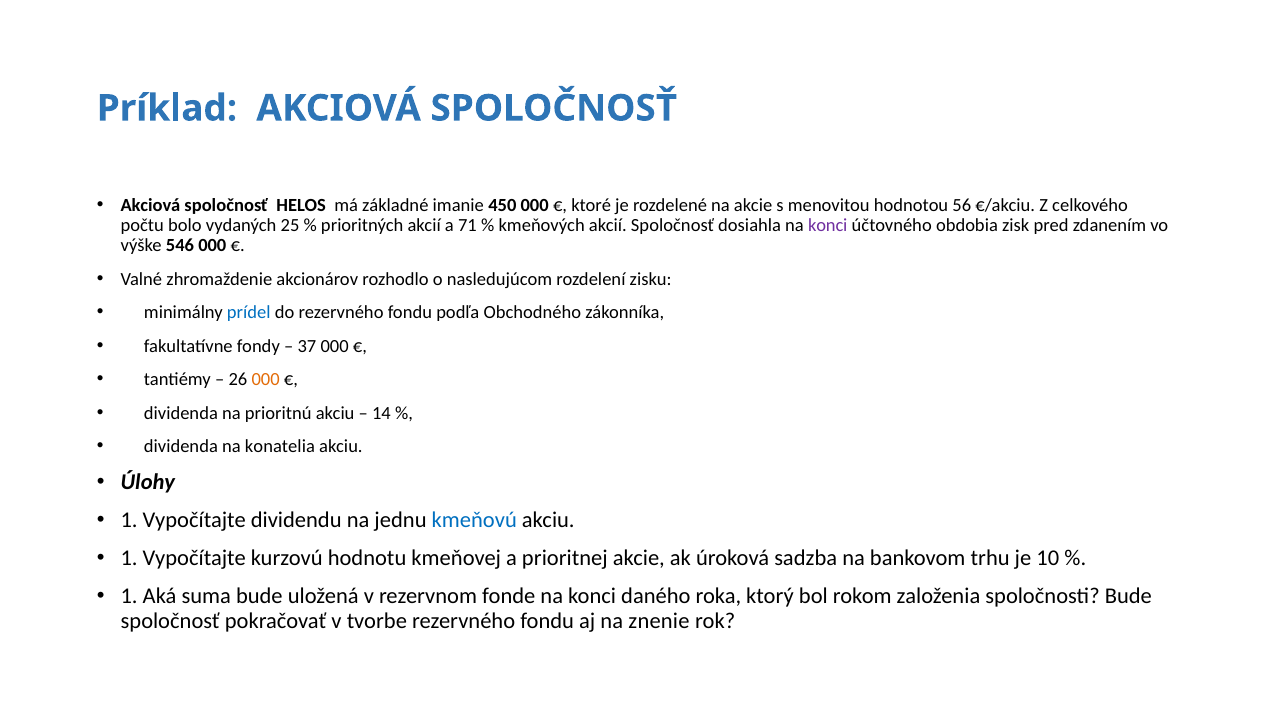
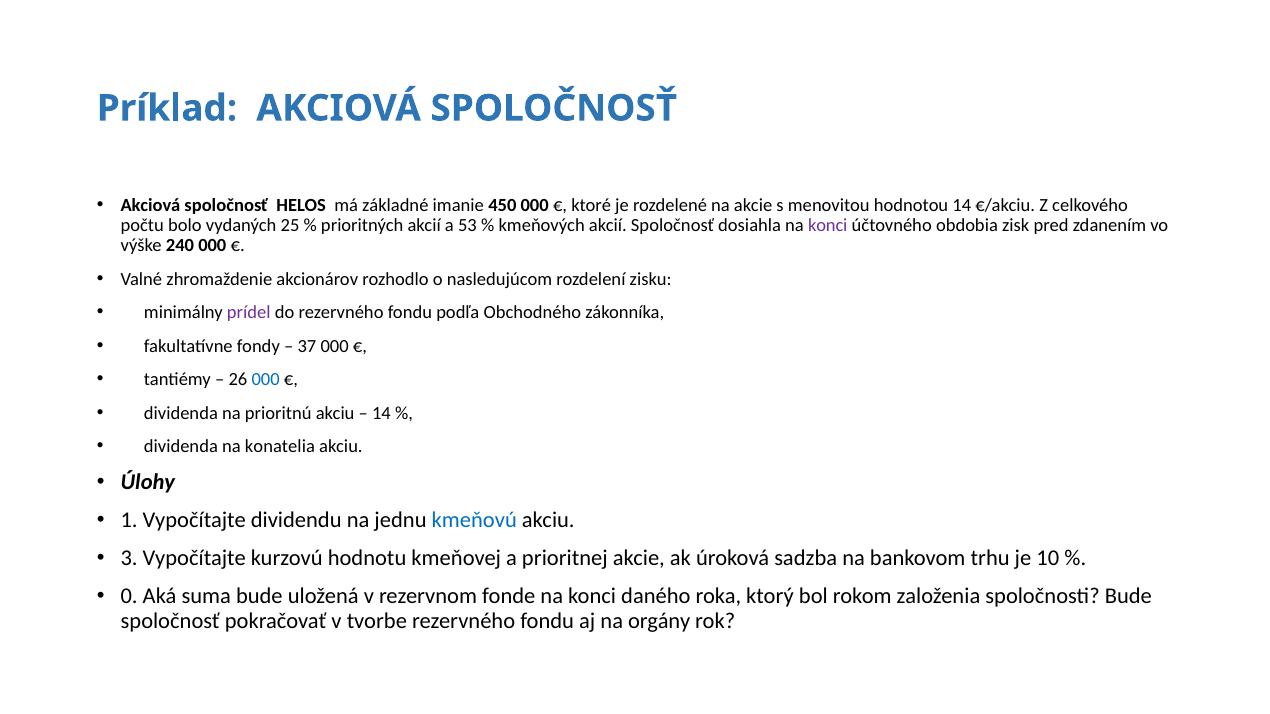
hodnotou 56: 56 -> 14 (962, 205)
71: 71 -> 53 (467, 225)
546: 546 -> 240 (180, 246)
prídel colour: blue -> purple (249, 313)
000 colour: orange -> blue (266, 380)
1: 1 -> 3 (129, 559)
1: 1 -> 0 (129, 597)
znenie: znenie -> orgány (659, 621)
